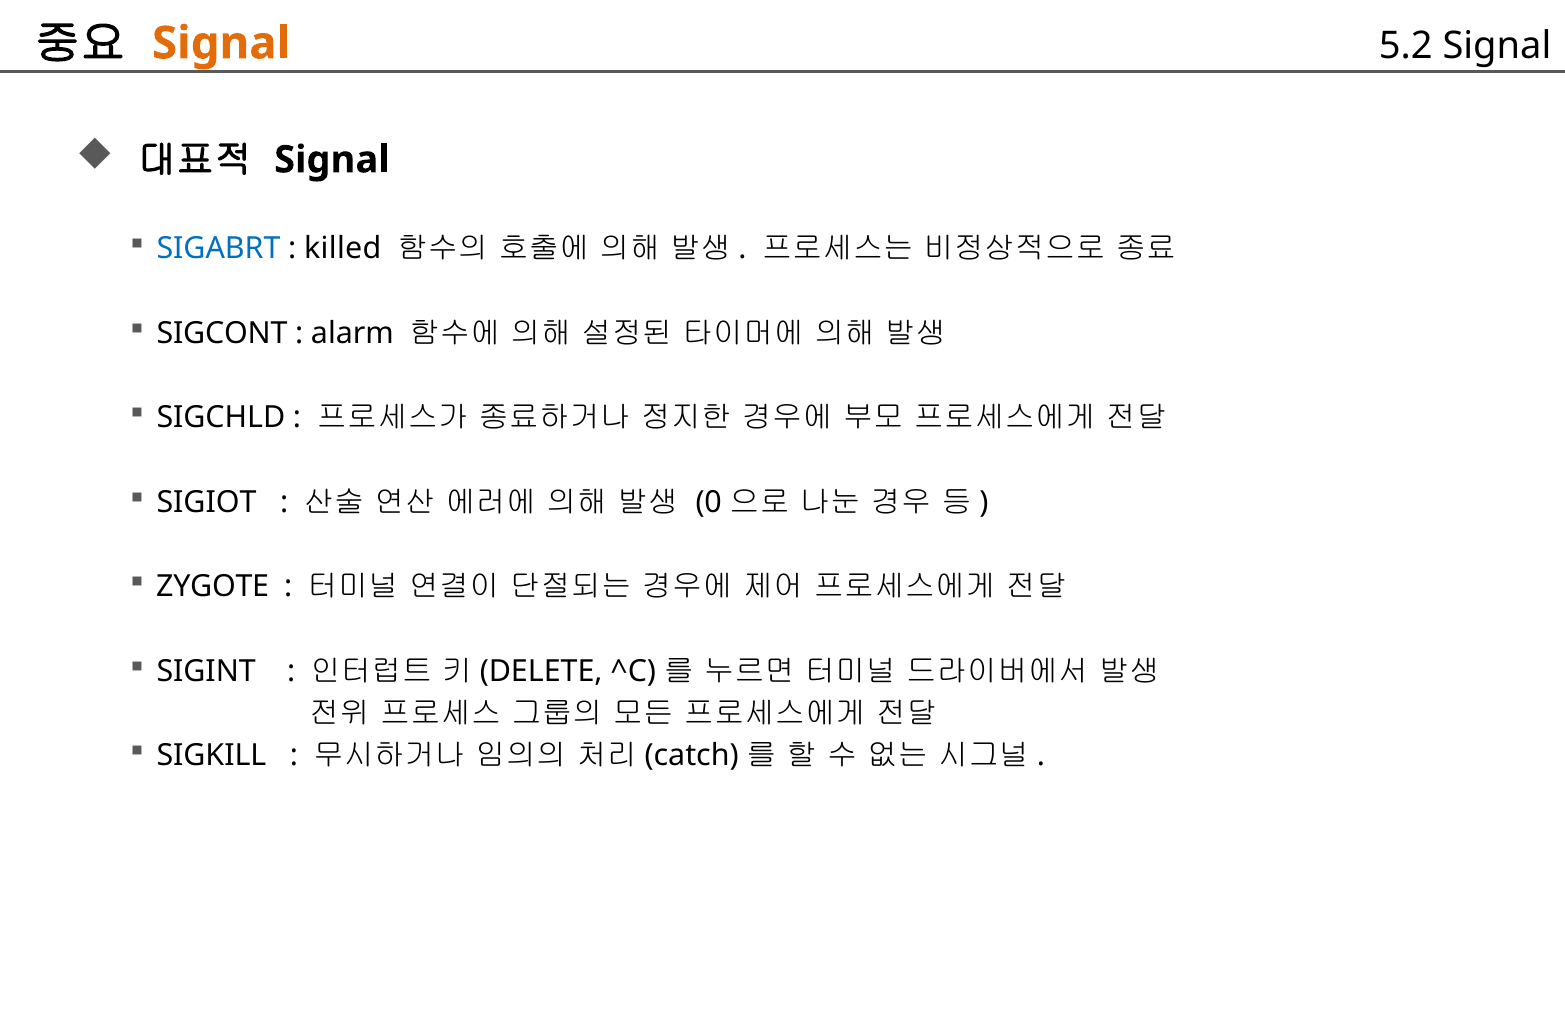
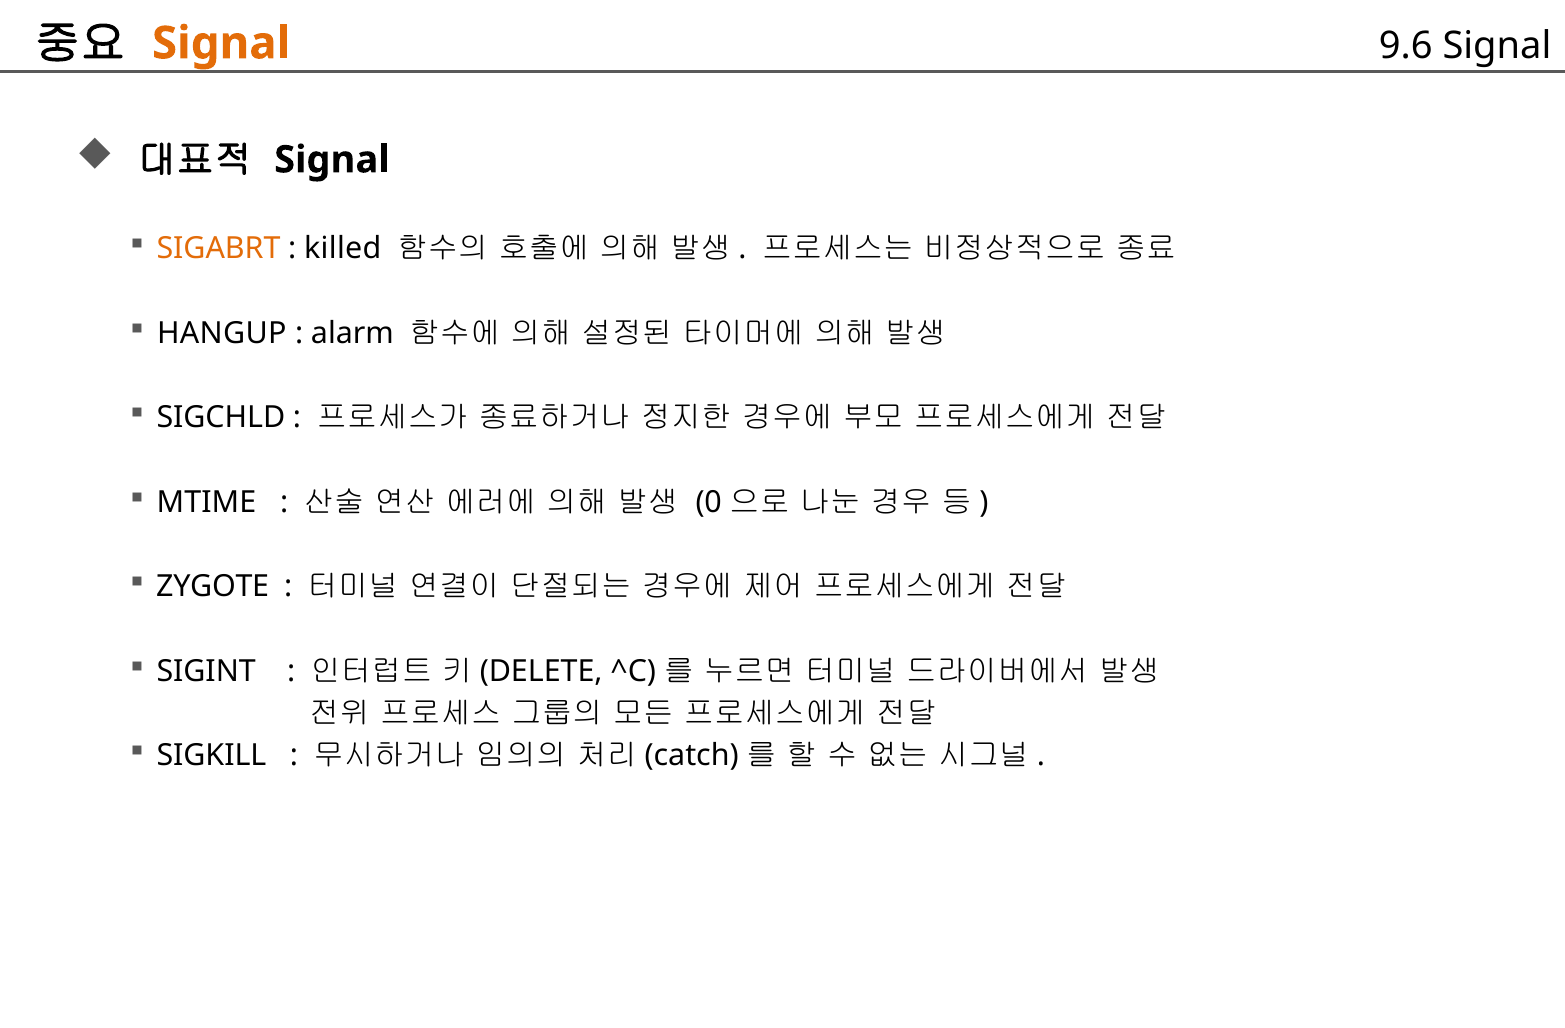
5.2: 5.2 -> 9.6 (1406, 46)
SIGABRT colour: blue -> orange (219, 249)
SIGCONT: SIGCONT -> HANGUP (222, 333)
SIGIOT: SIGIOT -> MTIME (206, 502)
